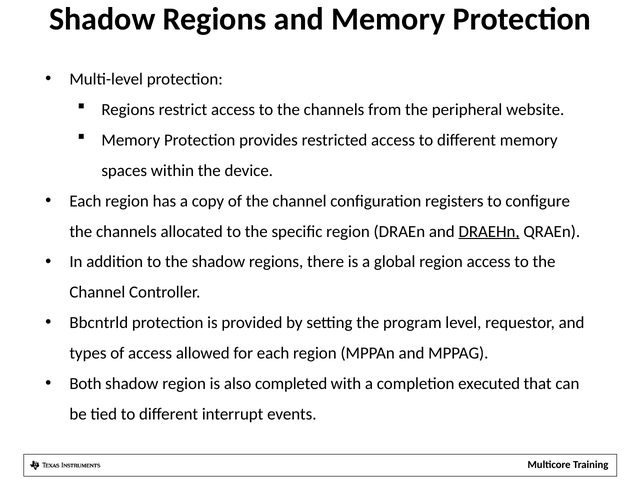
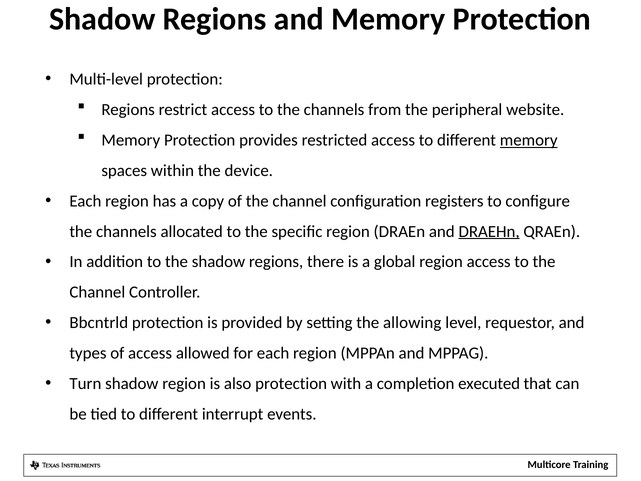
memory underline: none -> present (529, 140)
program: program -> allowing (412, 323)
Both: Both -> Turn (85, 384)
also completed: completed -> protection (291, 384)
